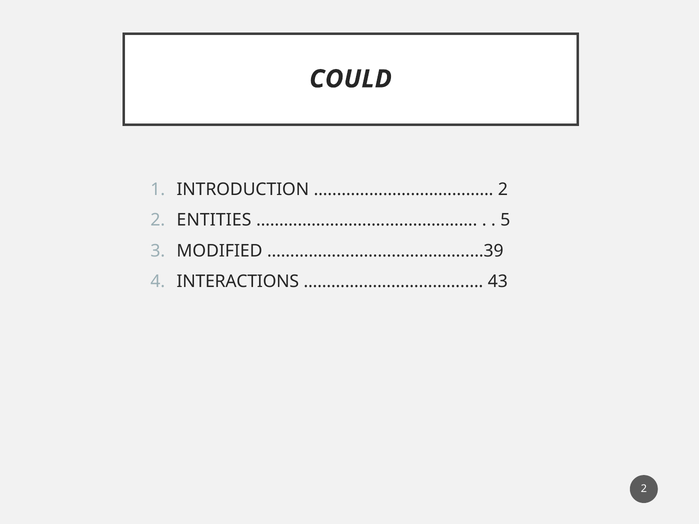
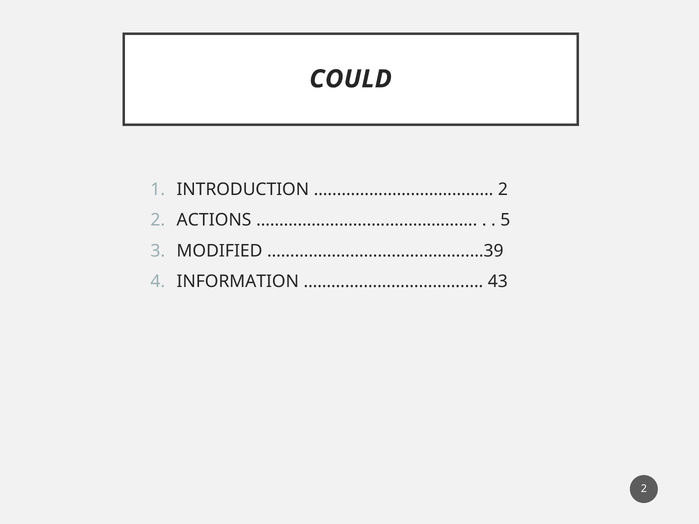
ENTITIES: ENTITIES -> ACTIONS (214, 220)
INTERACTIONS: INTERACTIONS -> INFORMATION (238, 282)
